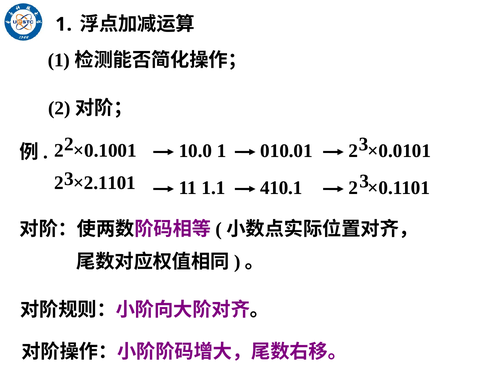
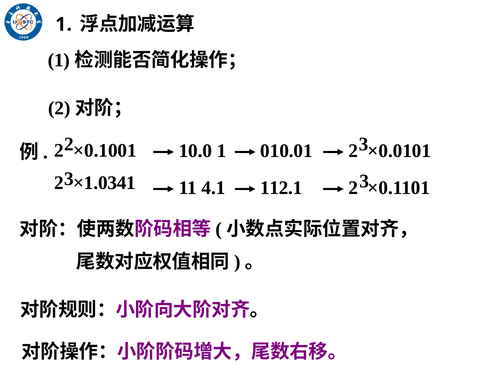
1.1: 1.1 -> 4.1 (214, 188)
×2.1101: ×2.1101 -> ×1.0341 (105, 183)
410.1: 410.1 -> 112.1 (281, 188)
